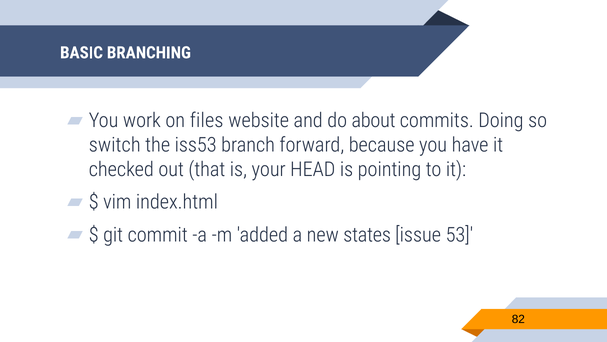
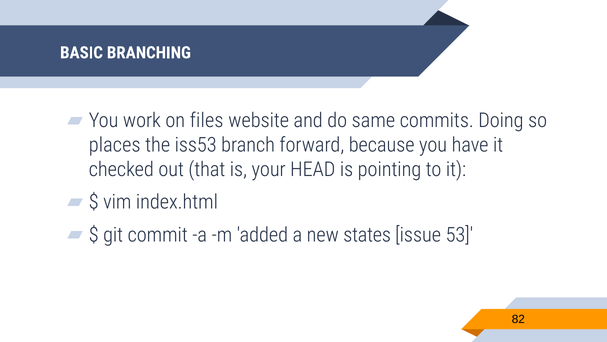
about: about -> same (373, 121)
switch: switch -> places (115, 145)
